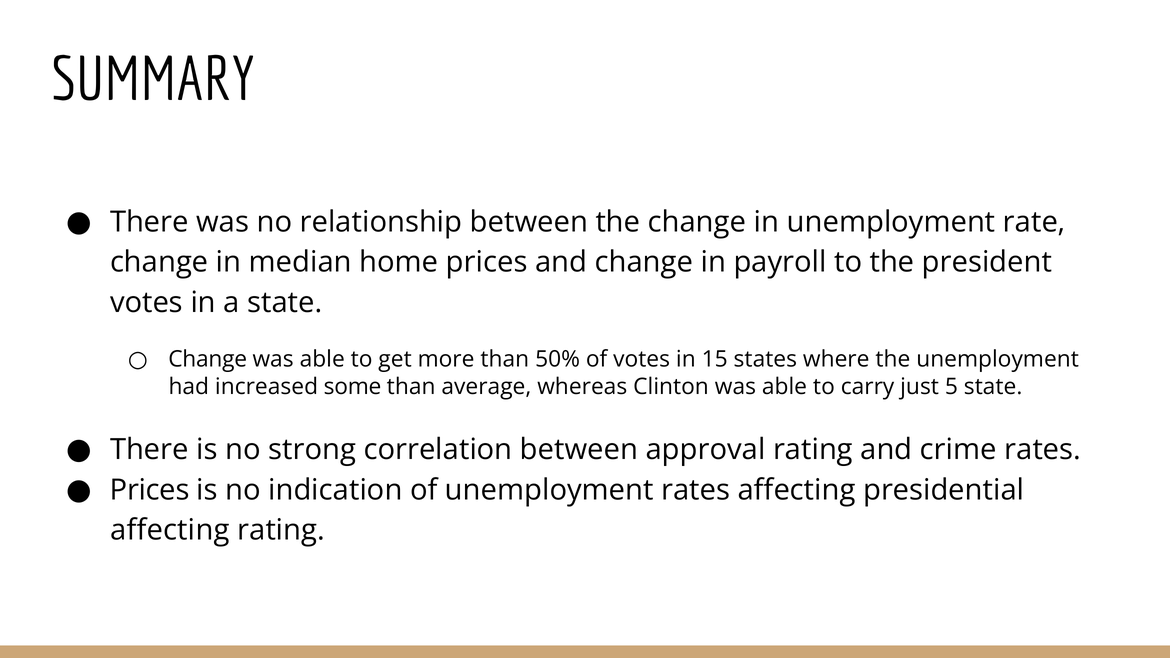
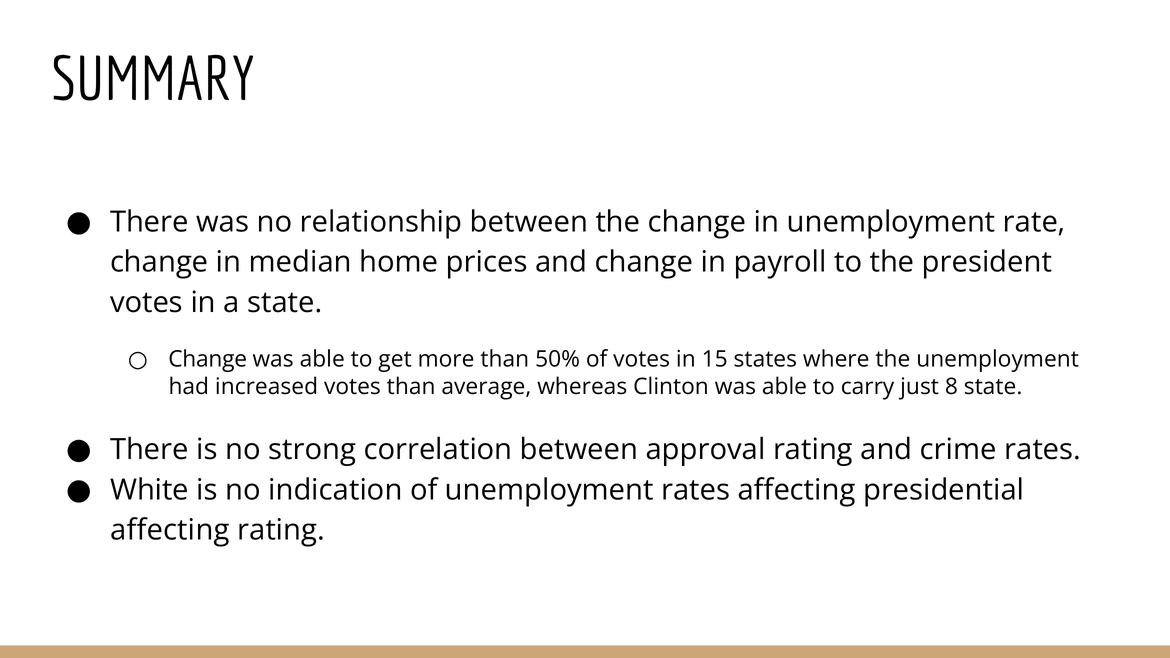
increased some: some -> votes (352, 387)
5: 5 -> 8 (951, 387)
Prices: Prices -> White (149, 490)
